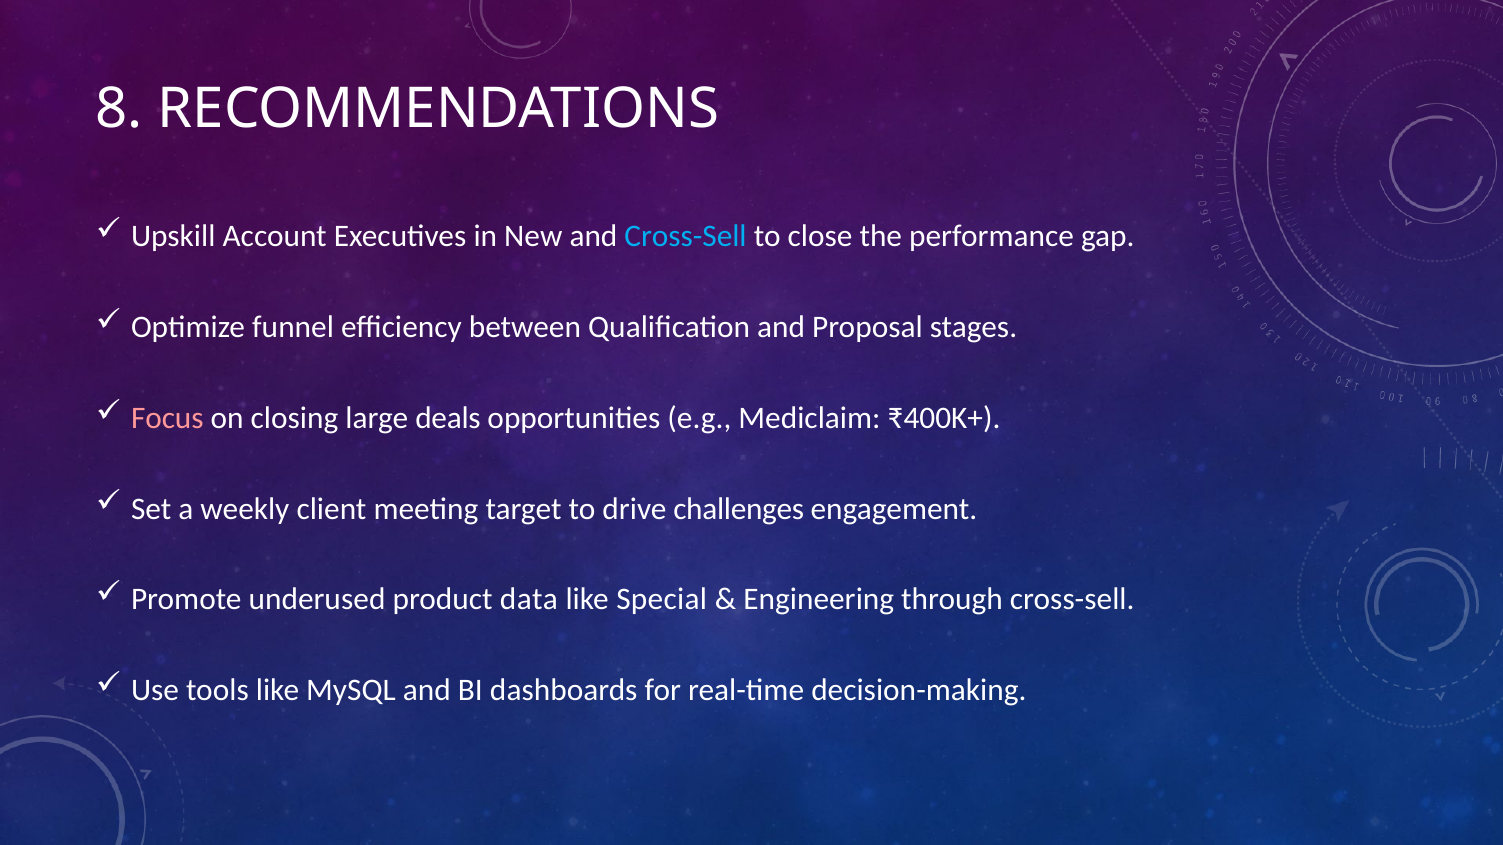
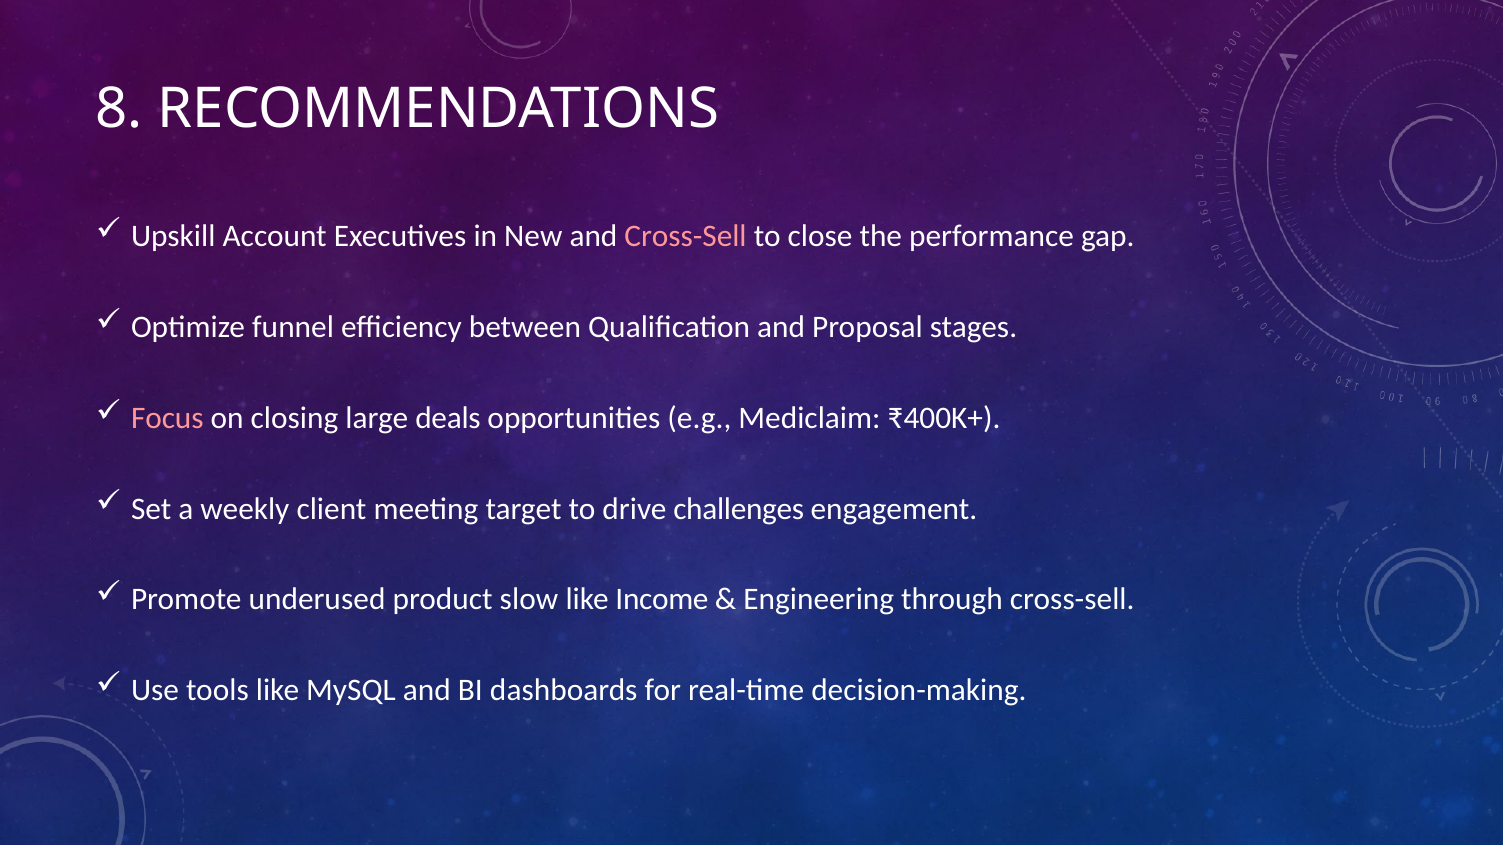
Cross-Sell colour: light blue -> pink (686, 236)
data: data -> slow (529, 600)
Special: Special -> Income (662, 600)
